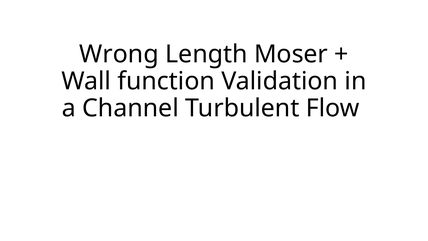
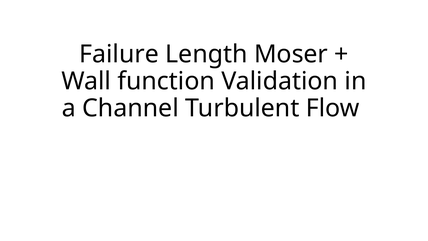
Wrong: Wrong -> Failure (119, 54)
